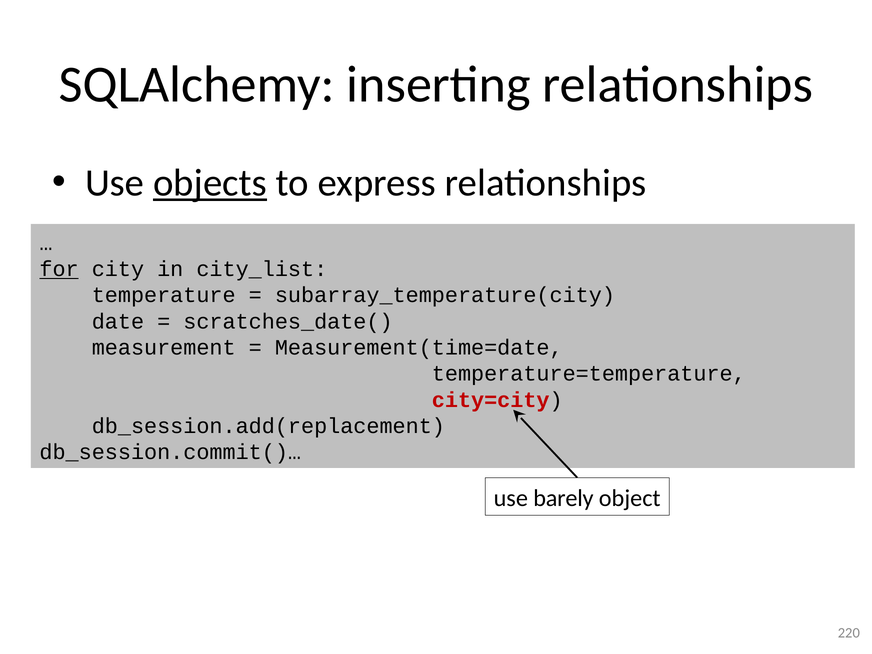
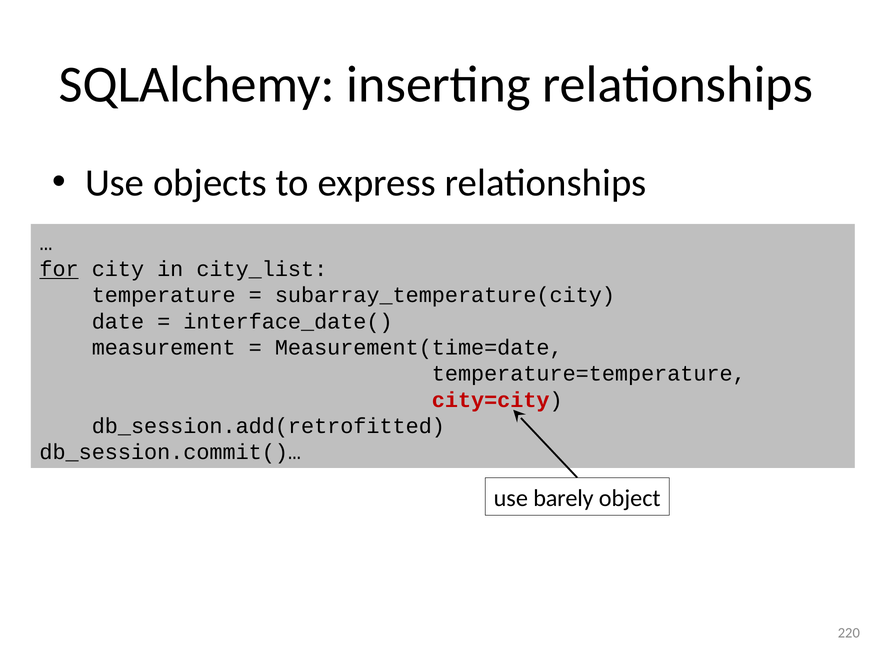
objects underline: present -> none (210, 183)
scratches_date(: scratches_date( -> interface_date( (288, 321)
db_session.add(replacement: db_session.add(replacement -> db_session.add(retrofitted (268, 426)
